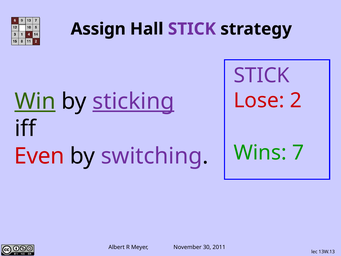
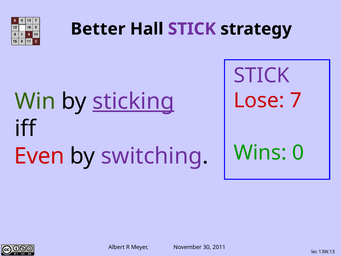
Assign: Assign -> Better (98, 29)
2: 2 -> 7 (296, 100)
Win underline: present -> none (35, 101)
7: 7 -> 0 (298, 153)
